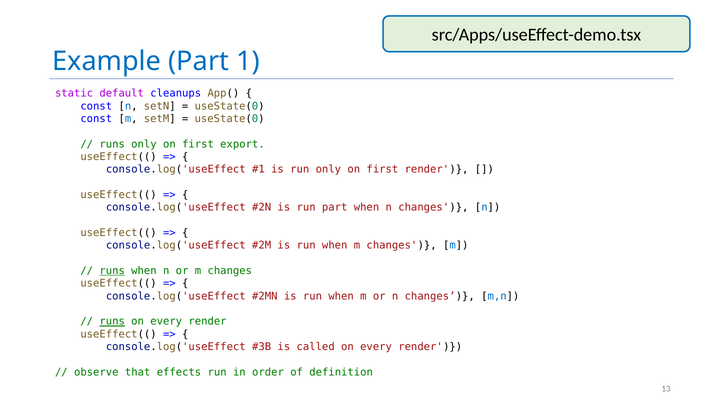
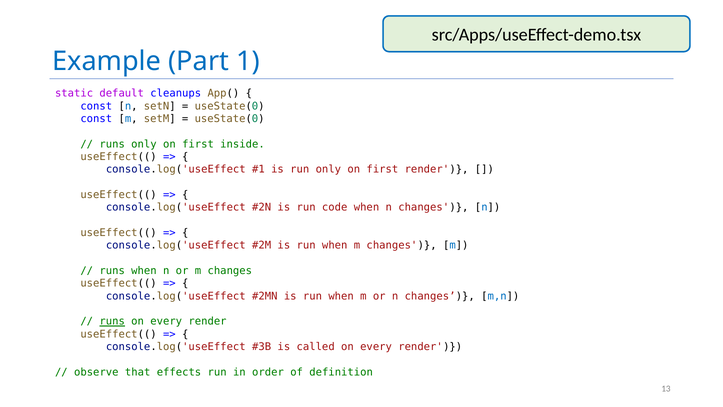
export: export -> inside (243, 144)
run part: part -> code (335, 207)
runs underline: present -> none (112, 271)
